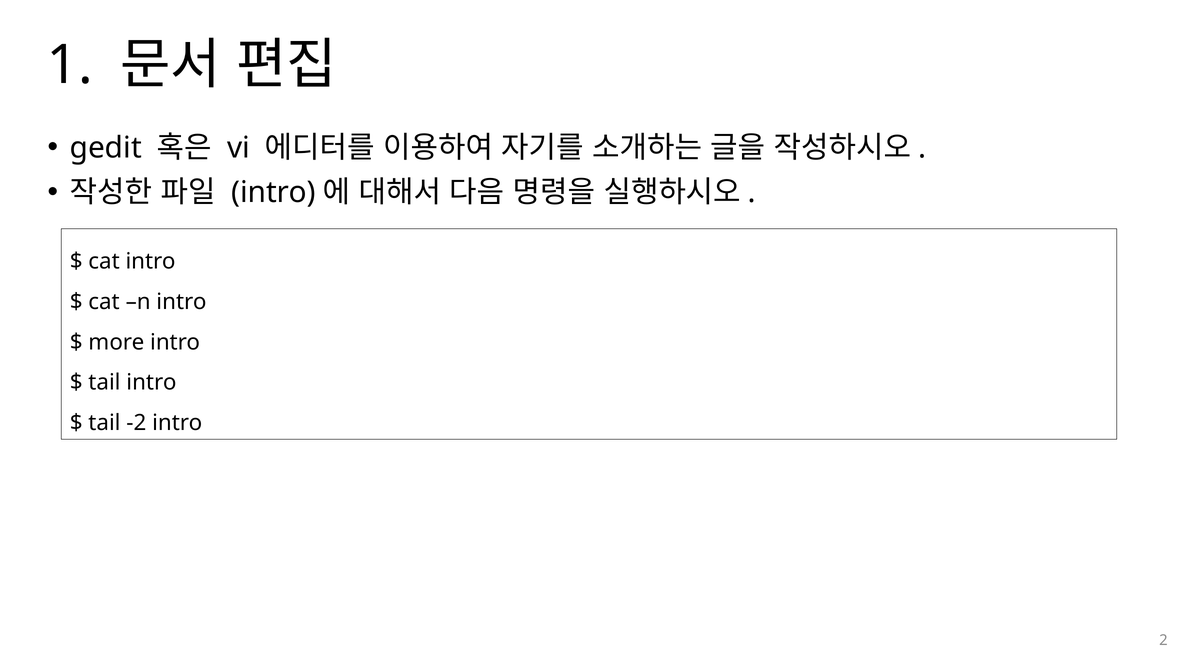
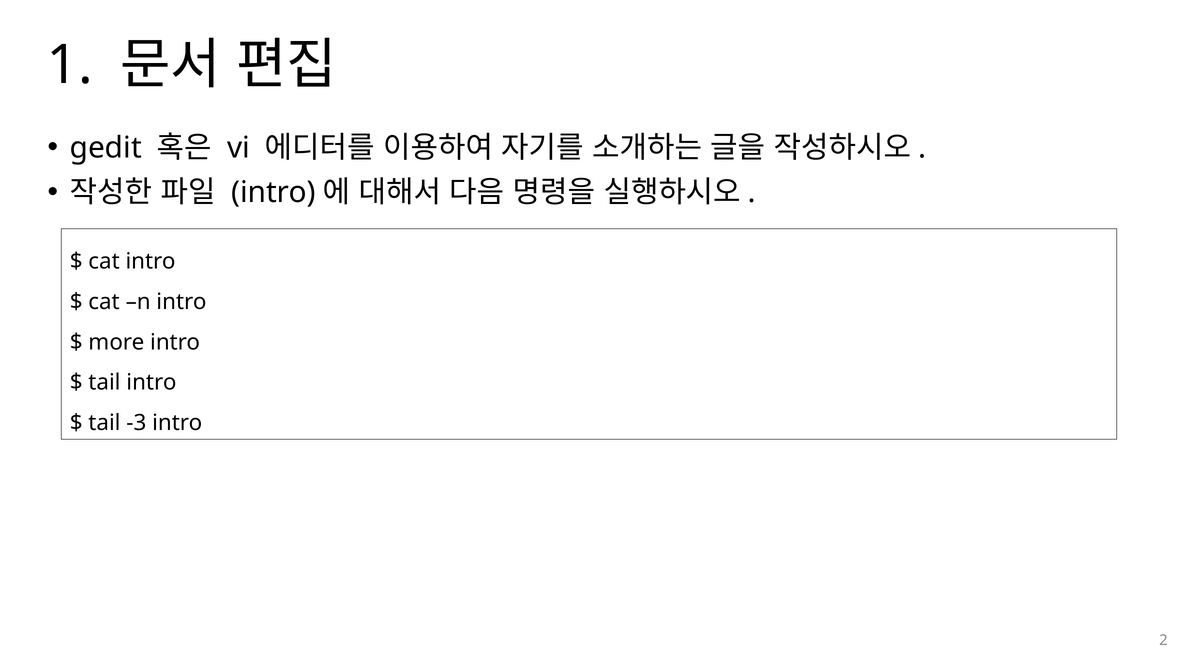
-2: -2 -> -3 (136, 423)
